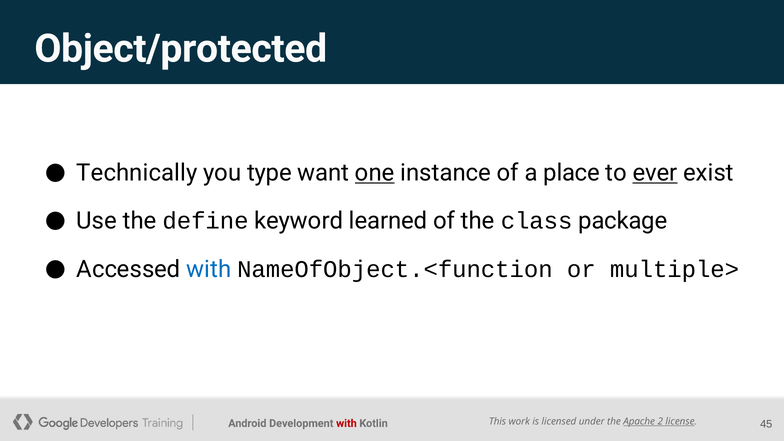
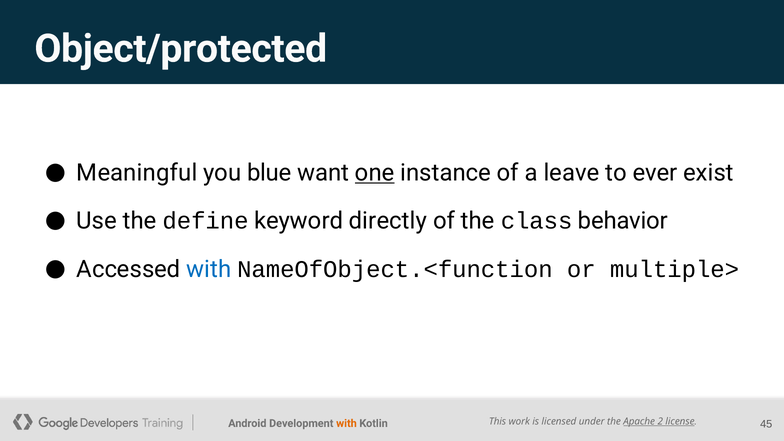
Technically: Technically -> Meaningful (137, 173)
type: type -> blue (269, 173)
place: place -> leave (572, 173)
ever underline: present -> none (655, 173)
learned: learned -> directly (388, 221)
package: package -> behavior (623, 221)
with colour: red -> orange (346, 423)
